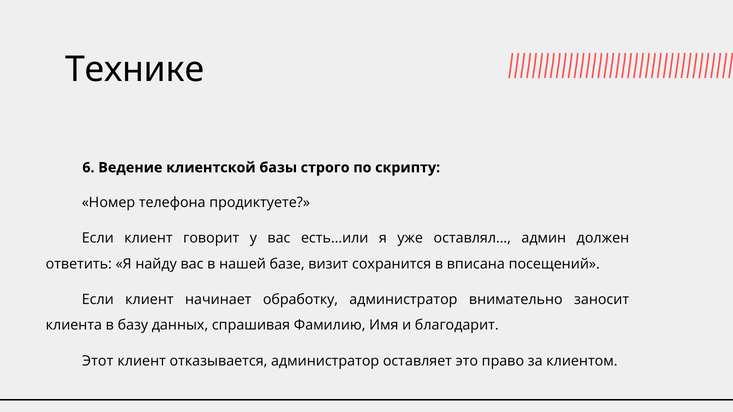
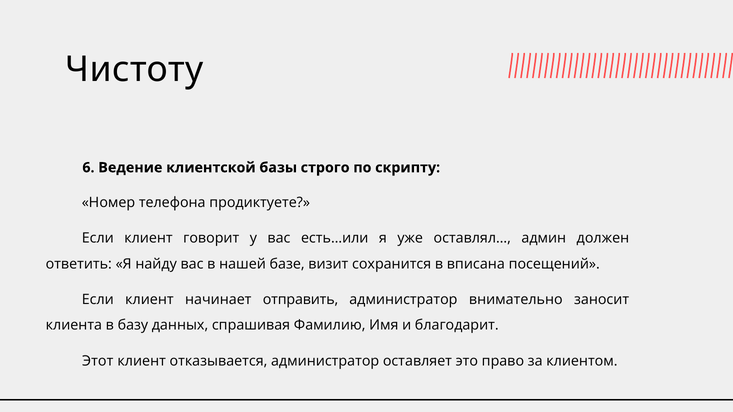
Технике: Технике -> Чистоту (134, 70)
обработку: обработку -> отправить (301, 300)
